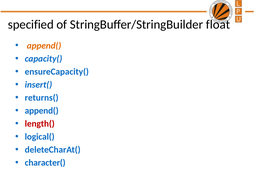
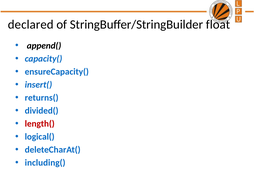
specified: specified -> declared (31, 24)
append( colour: orange -> black (44, 46)
append(: append( -> divided( (42, 110)
character(: character( -> including( (45, 162)
